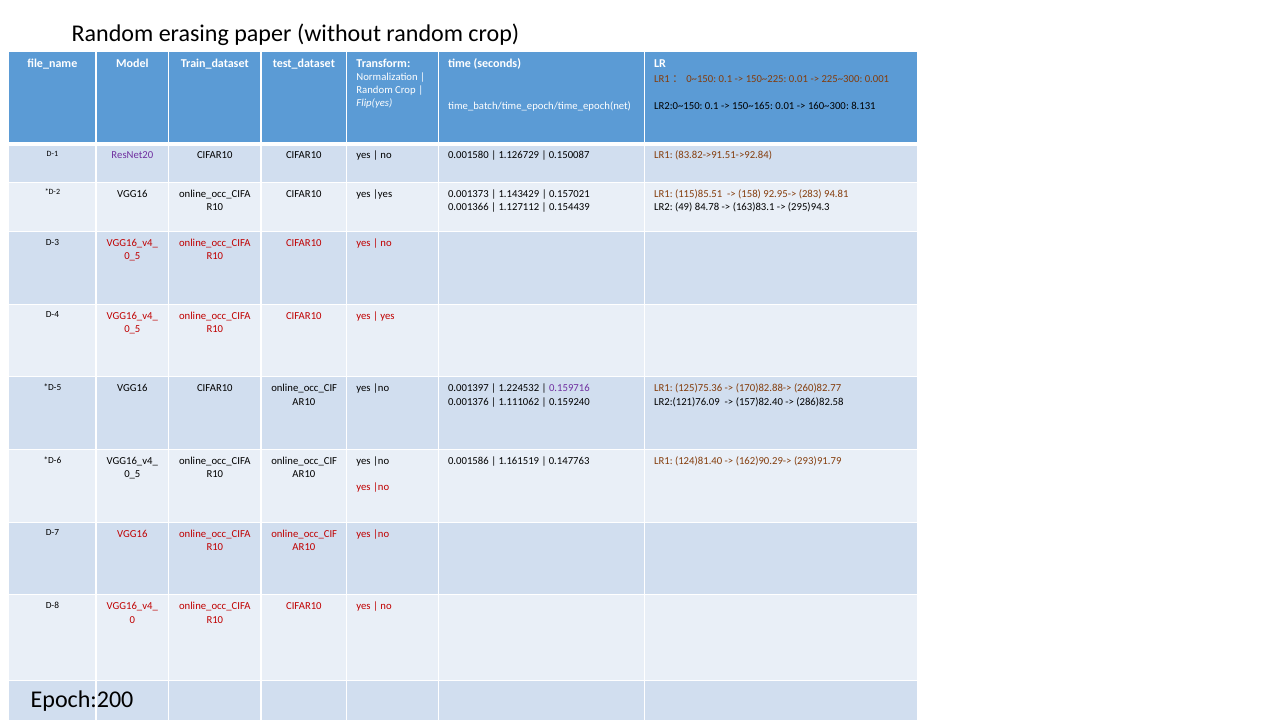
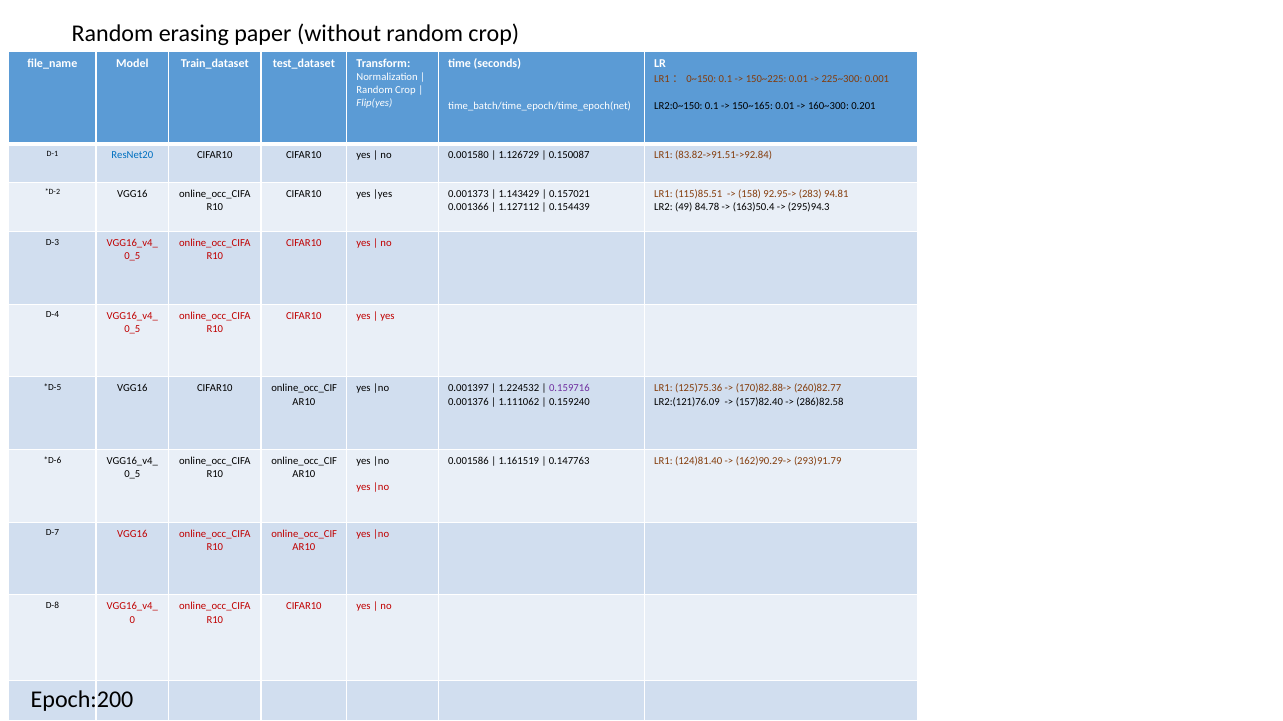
8.131: 8.131 -> 0.201 (863, 106)
ResNet20 colour: purple -> blue (132, 156)
163)83.1: 163)83.1 -> 163)50.4 (754, 207)
